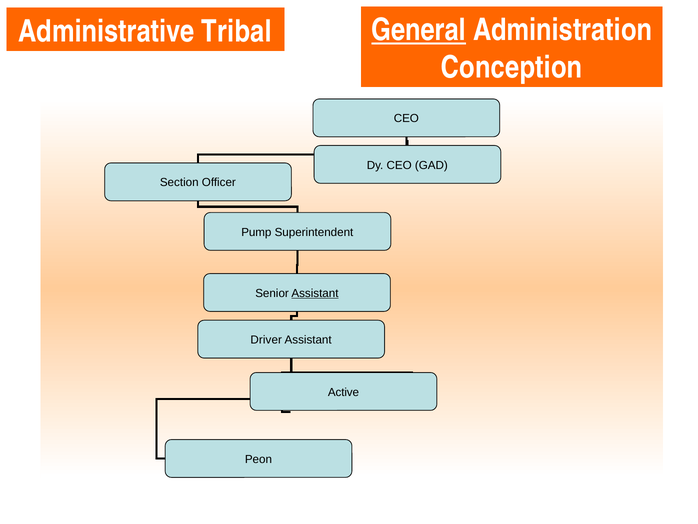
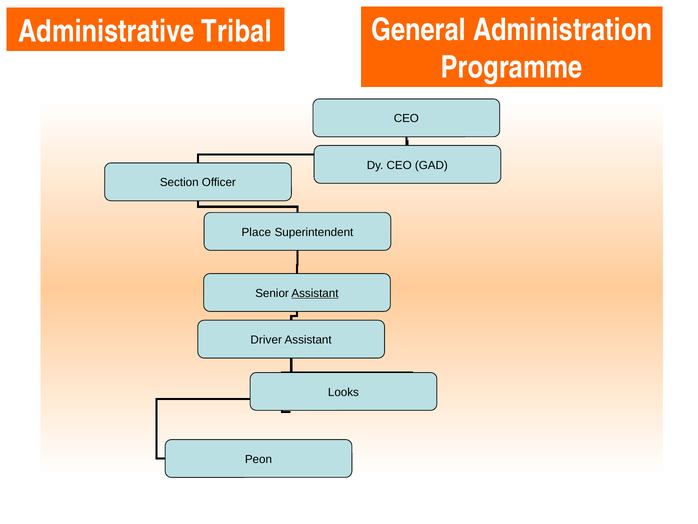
General underline: present -> none (419, 30)
Conception: Conception -> Programme (512, 67)
Pump: Pump -> Place (256, 232)
Active: Active -> Looks (343, 392)
